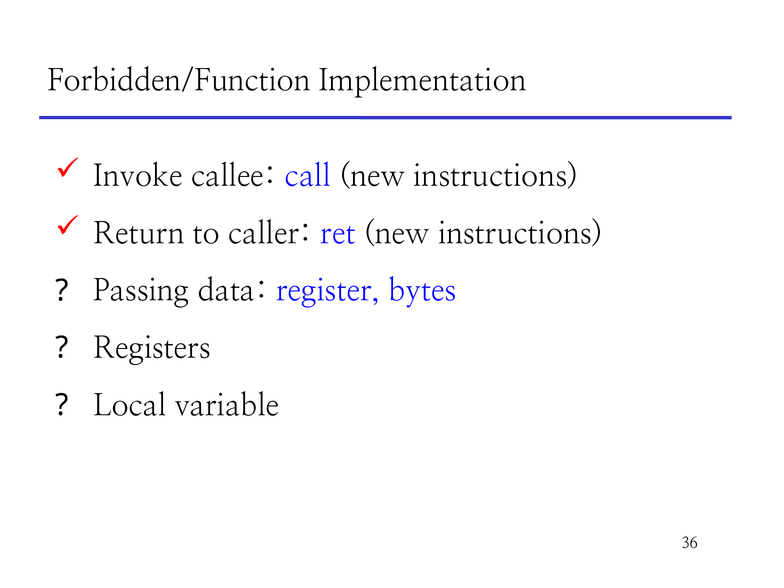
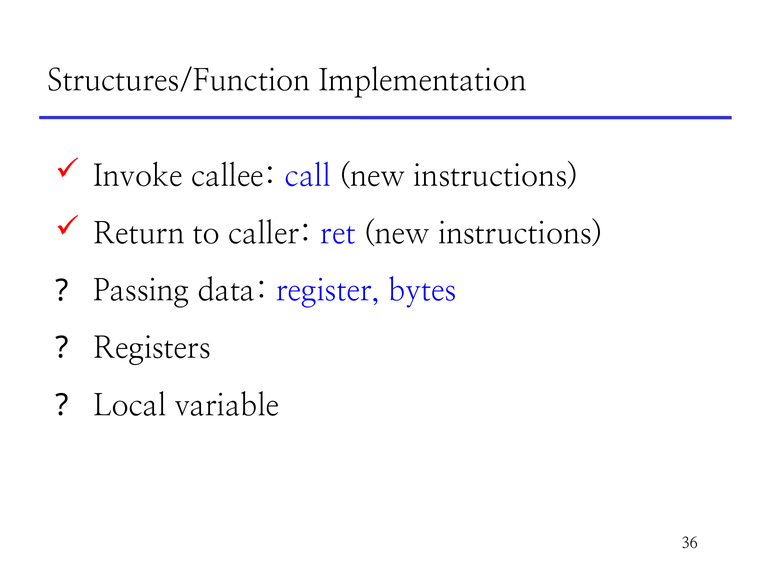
Forbidden/Function: Forbidden/Function -> Structures/Function (179, 80)
